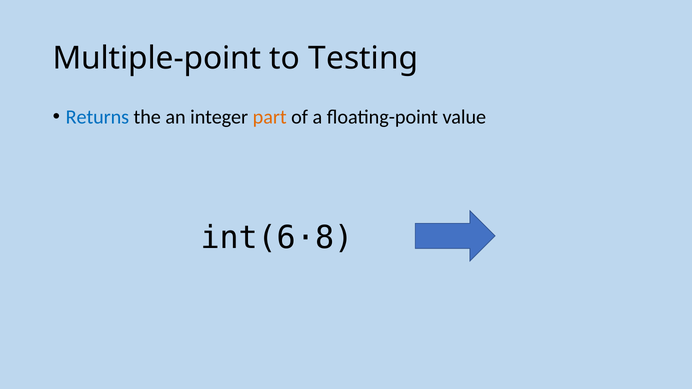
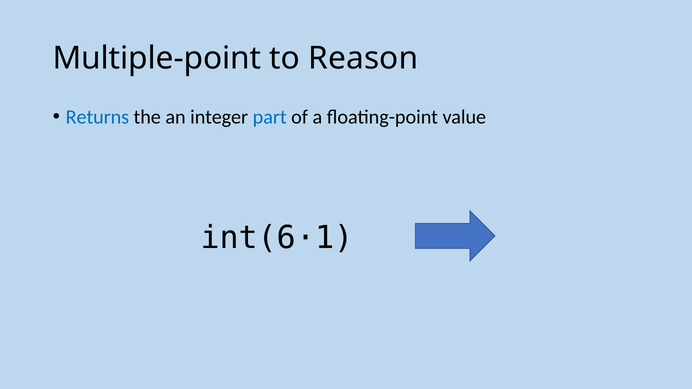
Testing: Testing -> Reason (363, 58)
part colour: orange -> blue (270, 117)
int(6·8: int(6·8 -> int(6·1 (277, 238)
